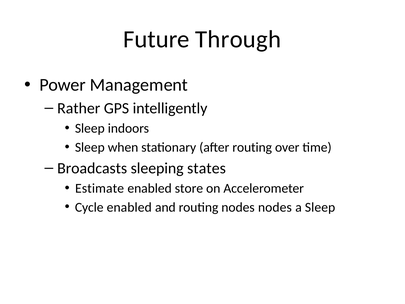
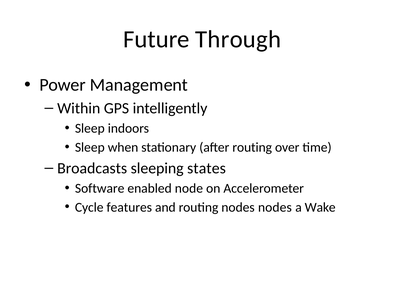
Rather: Rather -> Within (79, 108)
Estimate: Estimate -> Software (100, 188)
store: store -> node (189, 188)
Cycle enabled: enabled -> features (129, 207)
a Sleep: Sleep -> Wake (320, 207)
